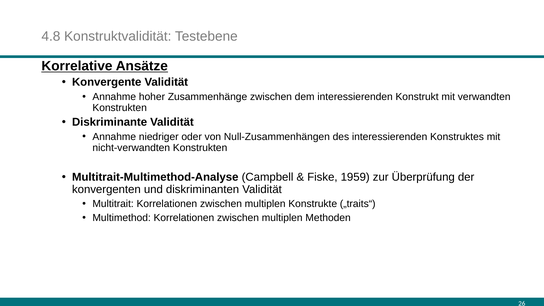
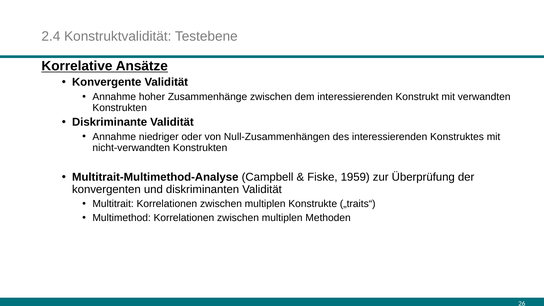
4.8: 4.8 -> 2.4 (51, 36)
